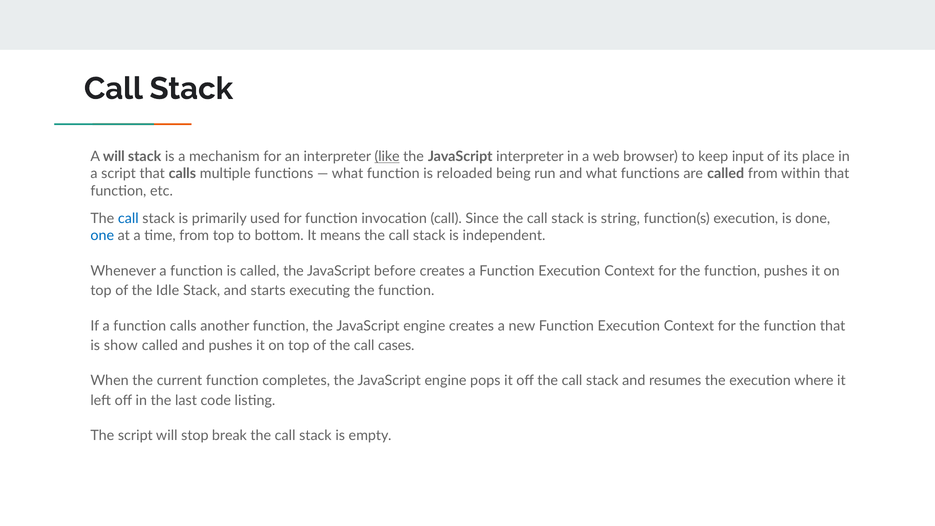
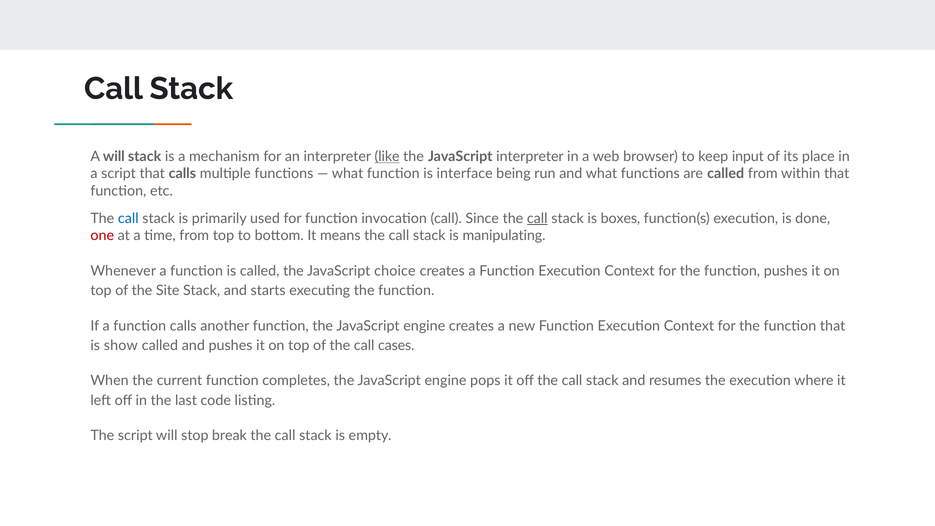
reloaded: reloaded -> interface (465, 174)
call underline: none -> present (537, 218)
string: string -> boxes (620, 218)
one colour: blue -> red (102, 236)
independent: independent -> manipulating (504, 236)
before: before -> choice (395, 271)
Idle: Idle -> Site (168, 291)
